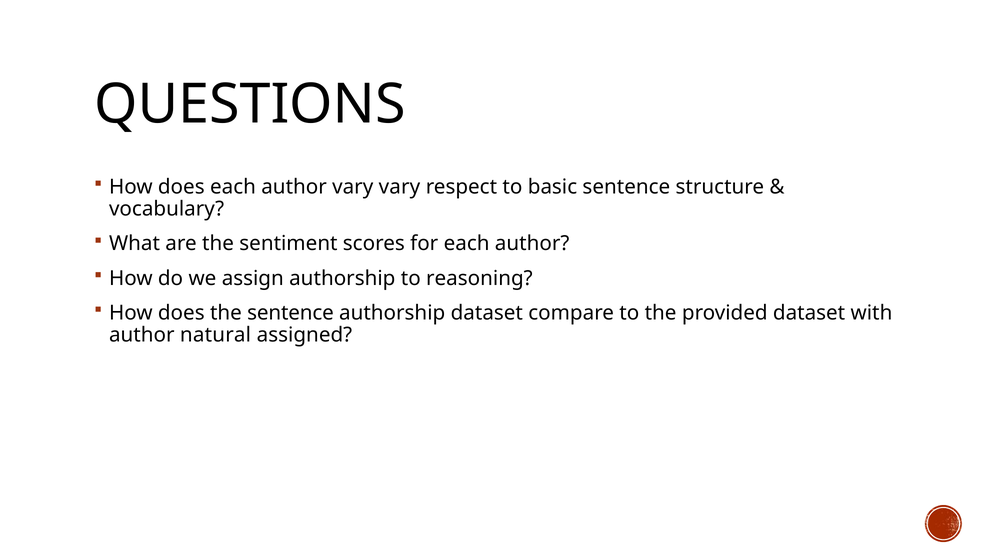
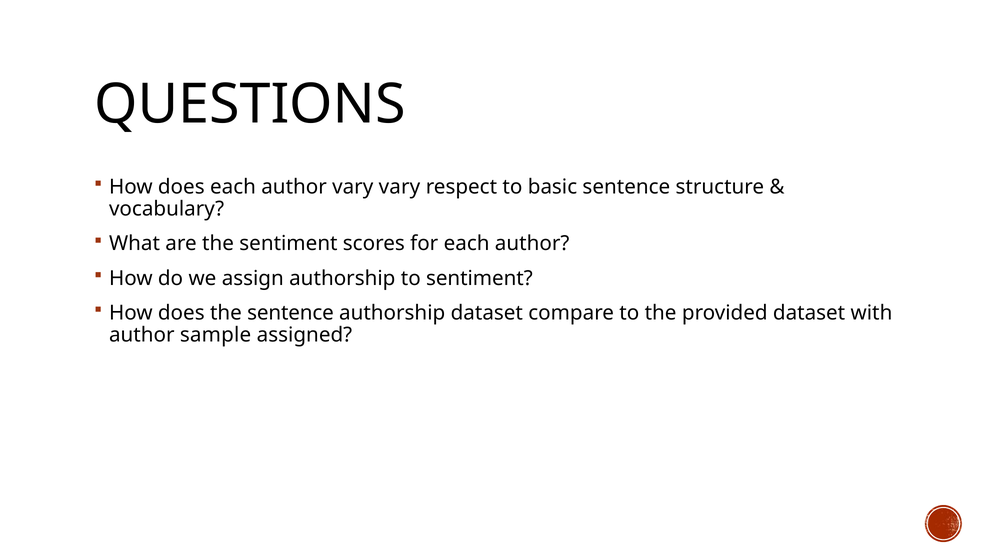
to reasoning: reasoning -> sentiment (479, 278)
natural: natural -> sample (216, 335)
